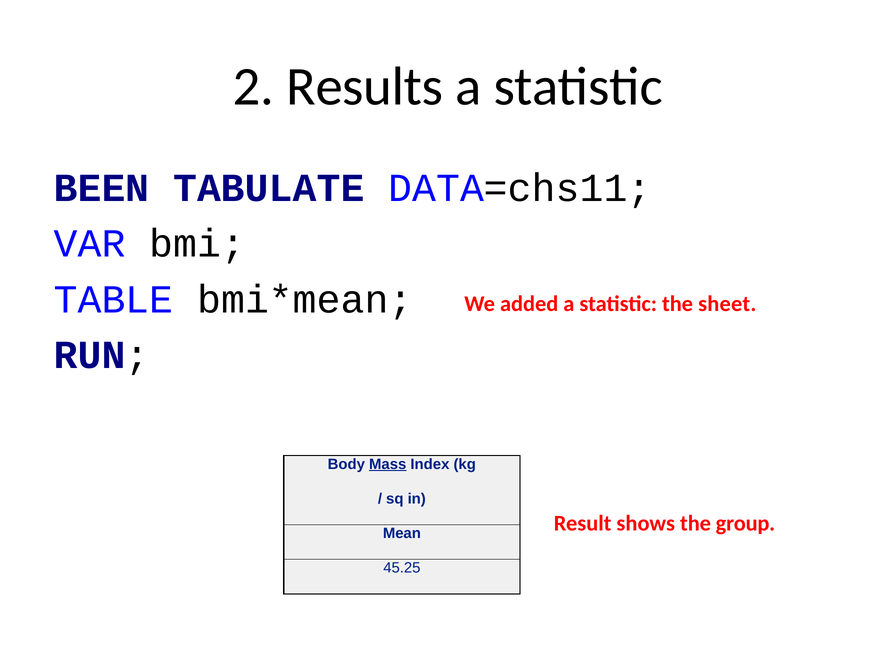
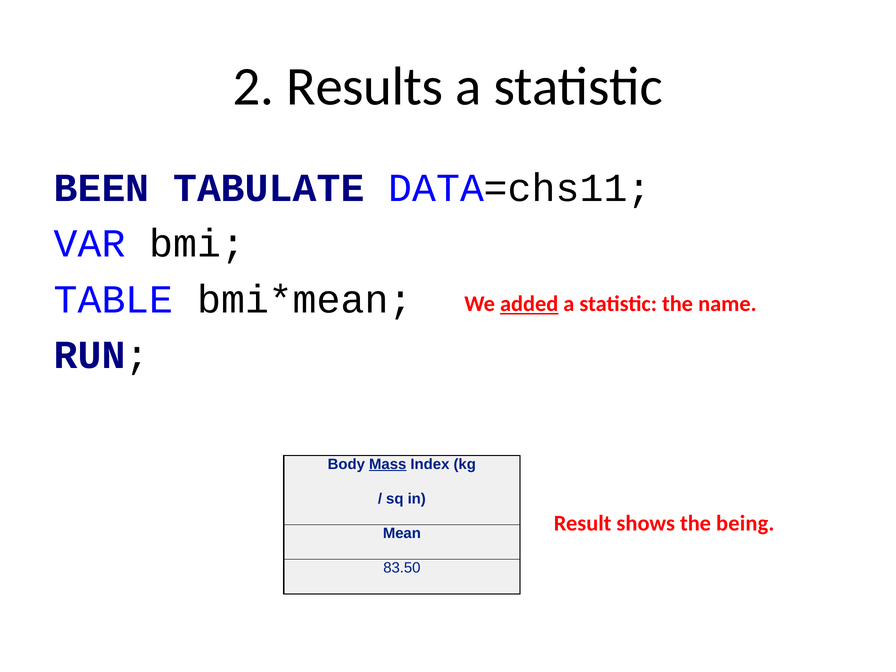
added underline: none -> present (529, 304)
sheet: sheet -> name (727, 304)
group: group -> being (745, 523)
45.25: 45.25 -> 83.50 (402, 568)
